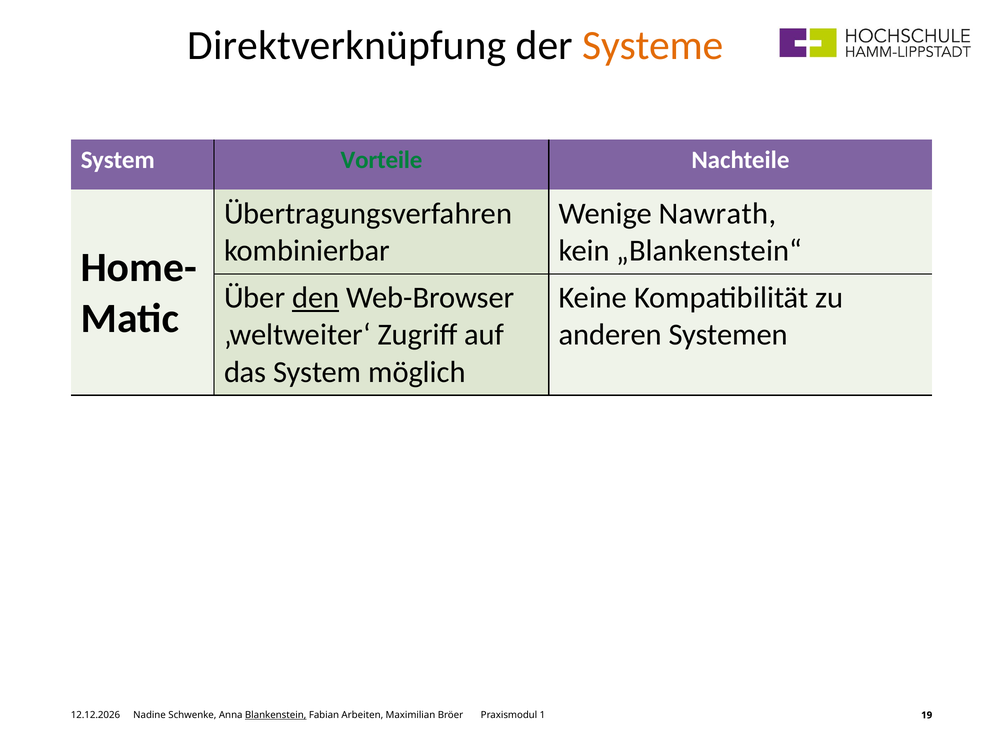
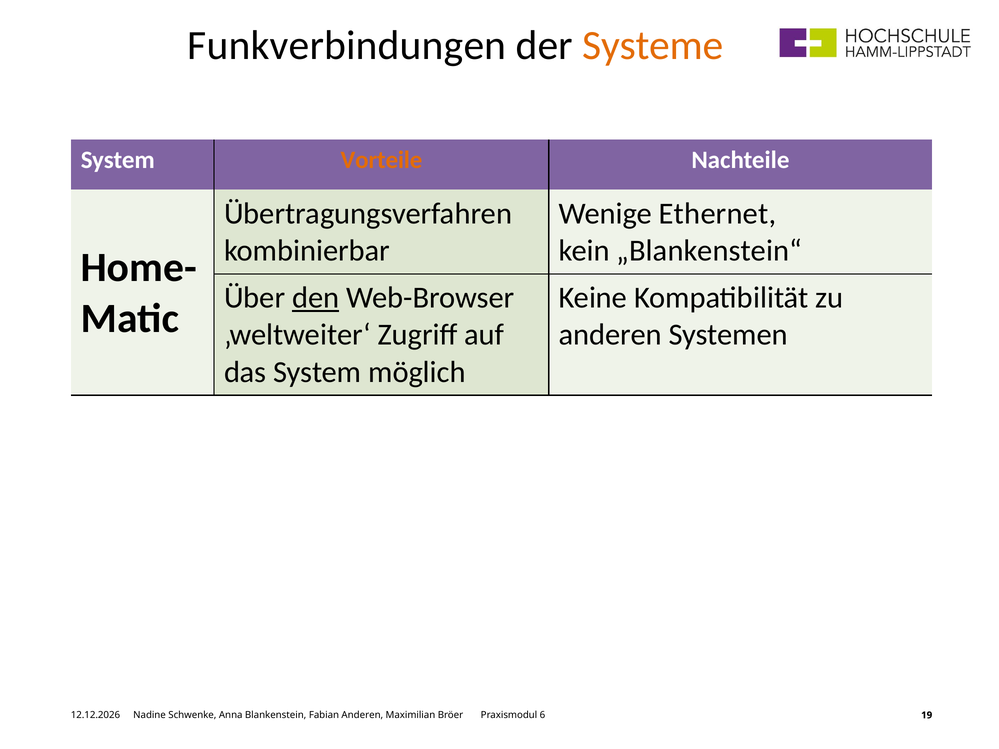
Direktverknüpfung: Direktverknüpfung -> Funkverbindungen (347, 45)
Vorteile colour: green -> orange (381, 160)
Nawrath: Nawrath -> Ethernet (718, 214)
Blankenstein underline: present -> none (276, 715)
Fabian Arbeiten: Arbeiten -> Anderen (362, 715)
1: 1 -> 6 (542, 715)
